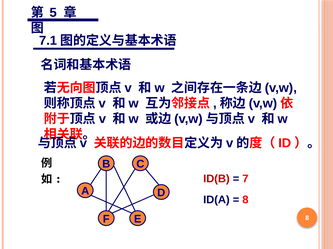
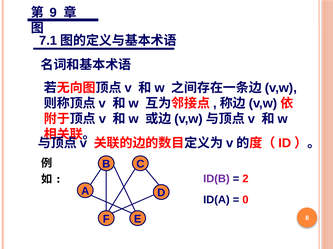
5: 5 -> 9 (53, 13)
ID(B colour: red -> purple (216, 179)
7: 7 -> 2 (245, 179)
8: 8 -> 0 (245, 200)
